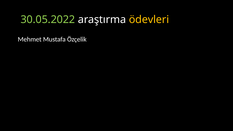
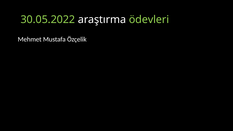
ödevleri colour: yellow -> light green (149, 20)
